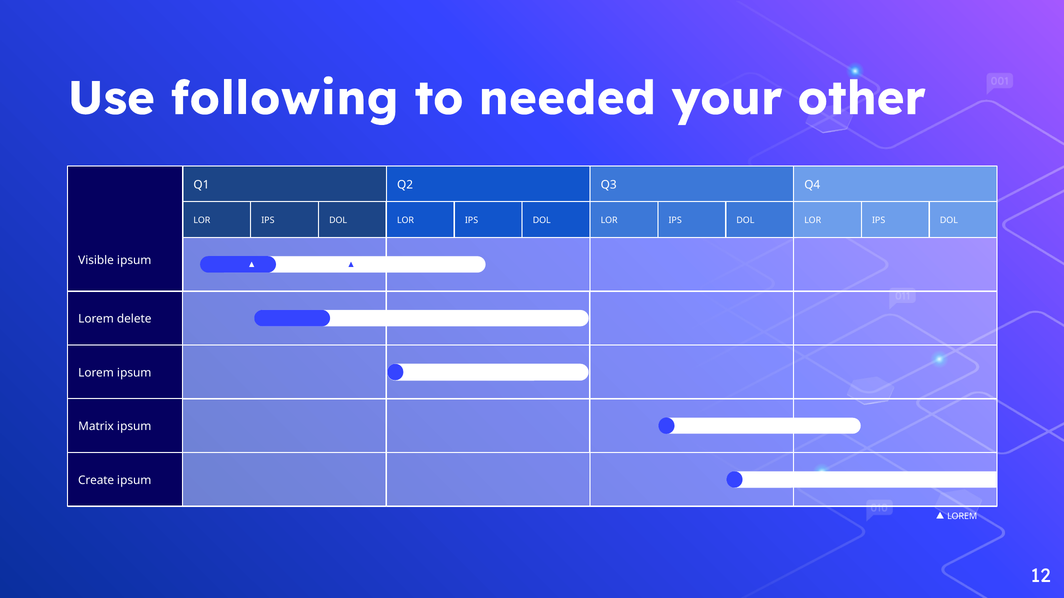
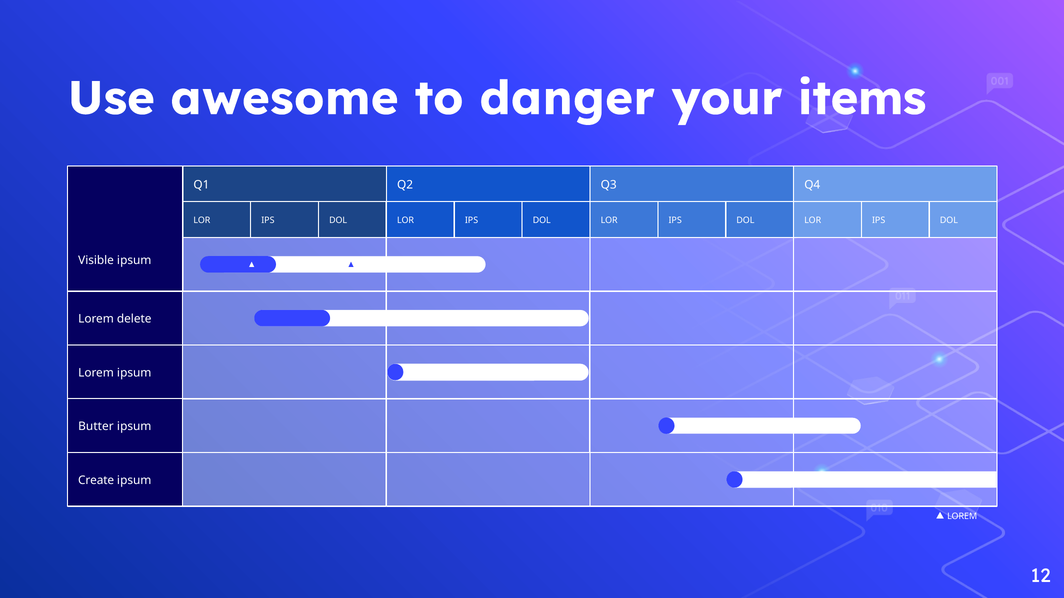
following: following -> awesome (285, 99)
needed: needed -> danger (567, 99)
other: other -> items (862, 99)
Matrix: Matrix -> Butter (96, 427)
